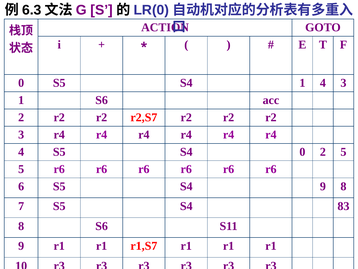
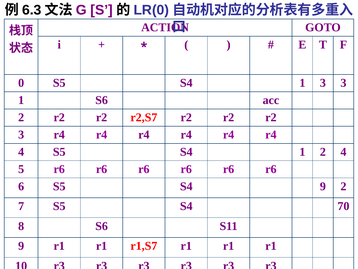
1 4: 4 -> 3 (323, 83)
4 S5 S4 0: 0 -> 1 (302, 152)
2 5: 5 -> 4 (343, 152)
9 8: 8 -> 2 (343, 186)
83: 83 -> 70 (343, 206)
